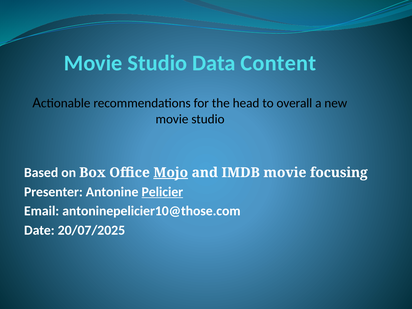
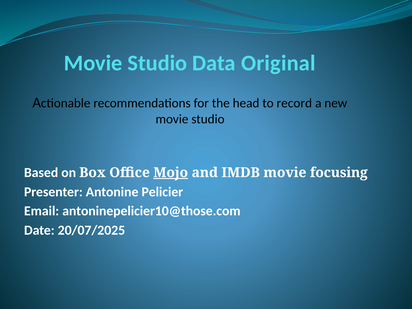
Content: Content -> Original (278, 63)
overall: overall -> record (294, 103)
Pelicier underline: present -> none (162, 192)
